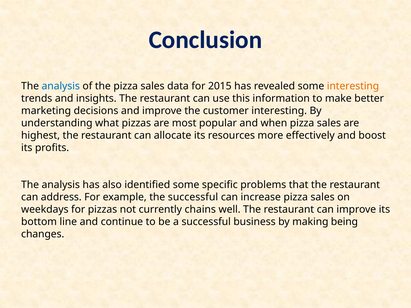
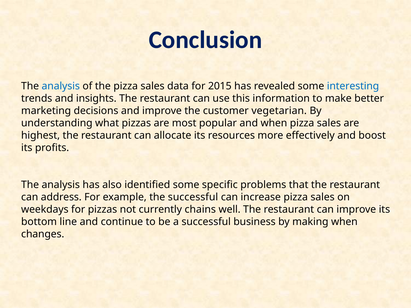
interesting colour: orange -> blue (353, 86)
customer interesting: interesting -> vegetarian (279, 111)
making being: being -> when (344, 222)
